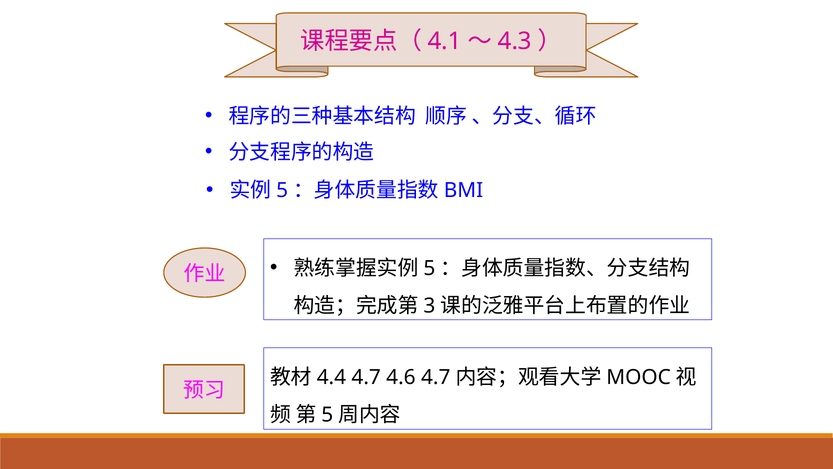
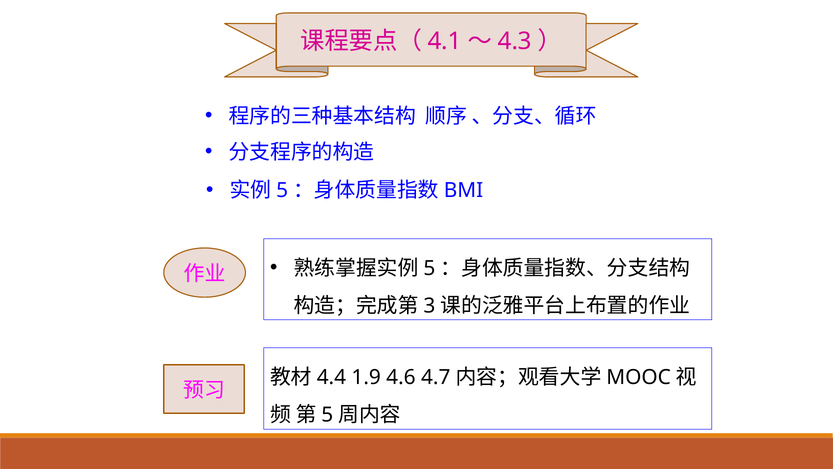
4.7: 4.7 -> 1.9 (366, 377)
